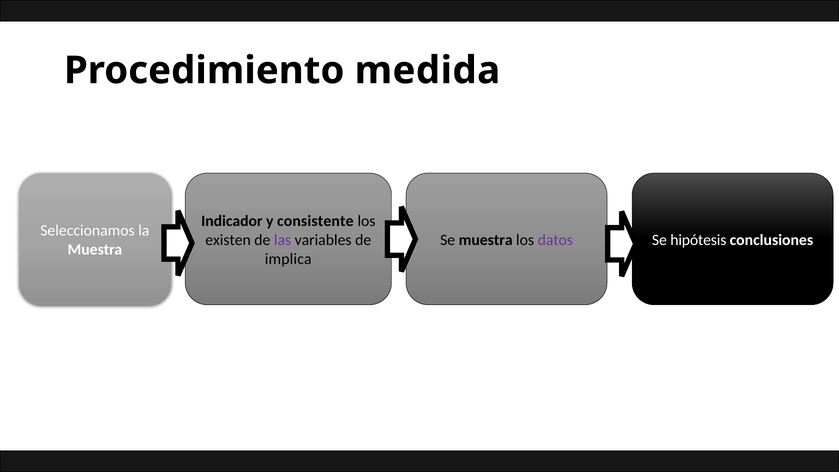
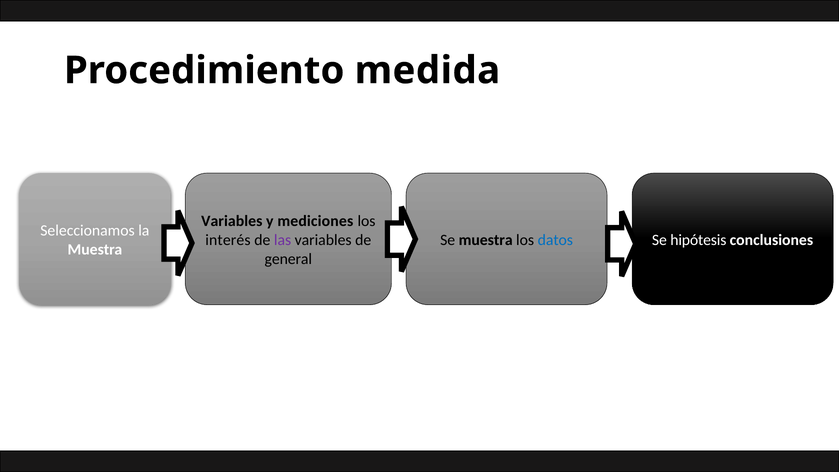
Indicador: Indicador -> Variables (232, 221)
consistente: consistente -> mediciones (315, 221)
existen: existen -> interés (228, 240)
datos colour: purple -> blue (555, 240)
implica: implica -> general (288, 259)
